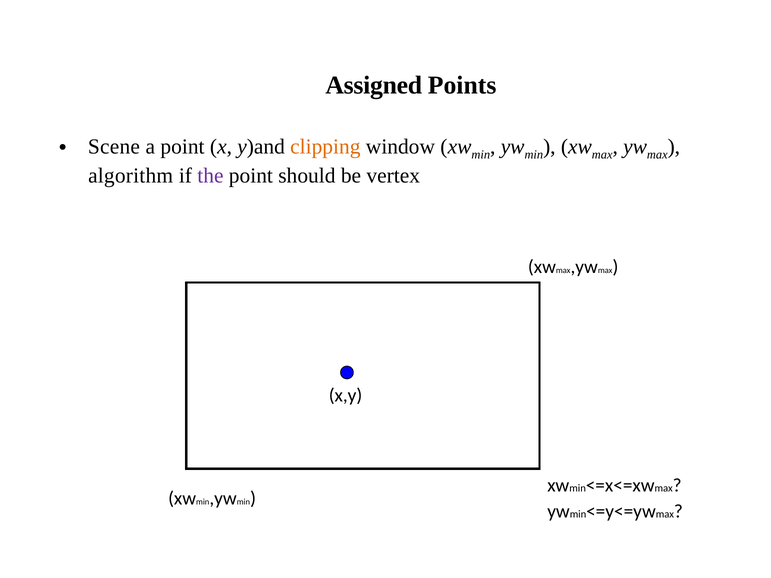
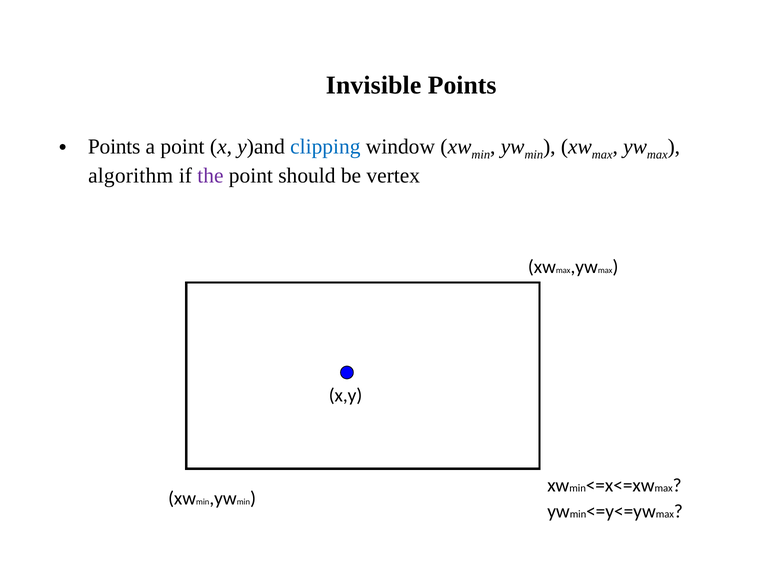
Assigned: Assigned -> Invisible (374, 85)
Scene: Scene -> Points (114, 147)
clipping colour: orange -> blue (325, 147)
